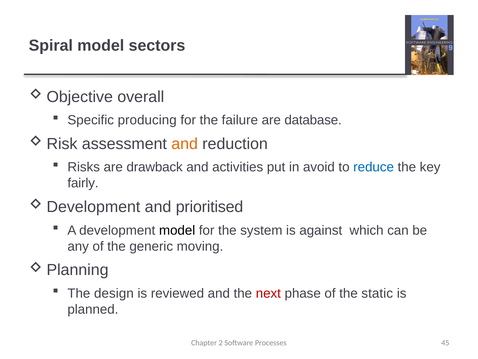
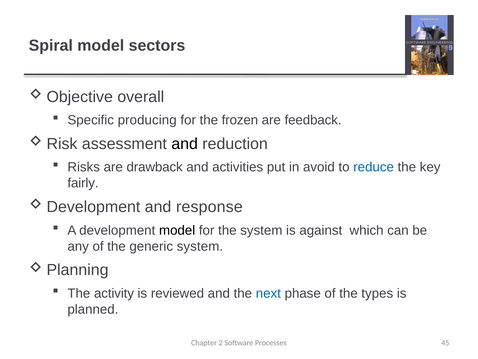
failure: failure -> frozen (240, 120)
database: database -> feedback (313, 120)
and colour: orange -> black (185, 144)
prioritised: prioritised -> response (209, 207)
generic moving: moving -> system (200, 246)
design: design -> activity (114, 293)
next colour: red -> blue (268, 293)
static: static -> types (377, 293)
